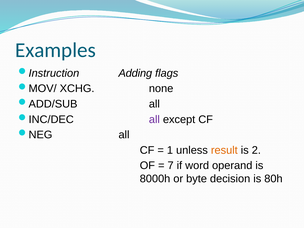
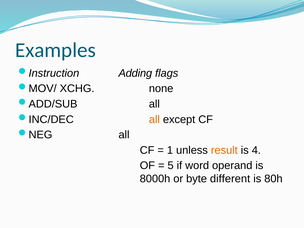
all colour: purple -> orange (154, 119)
2: 2 -> 4 (256, 150)
7: 7 -> 5 (171, 166)
decision: decision -> different (230, 179)
